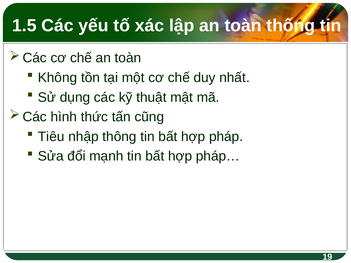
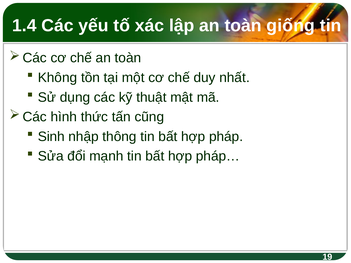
1.5: 1.5 -> 1.4 (24, 26)
thống: thống -> giống (291, 26)
Tiêu: Tiêu -> Sinh (51, 137)
